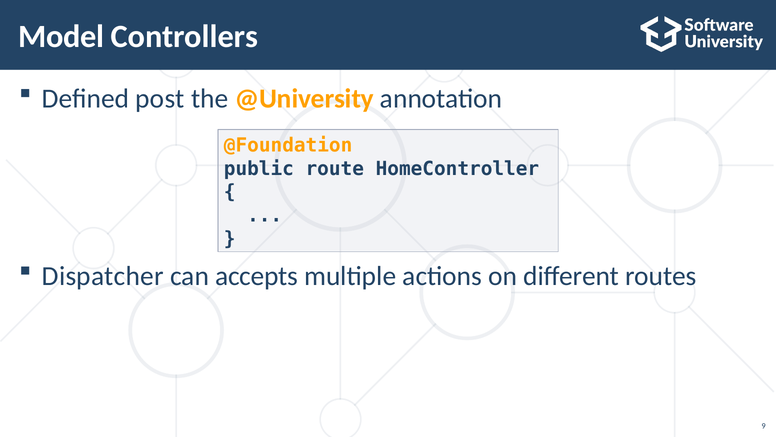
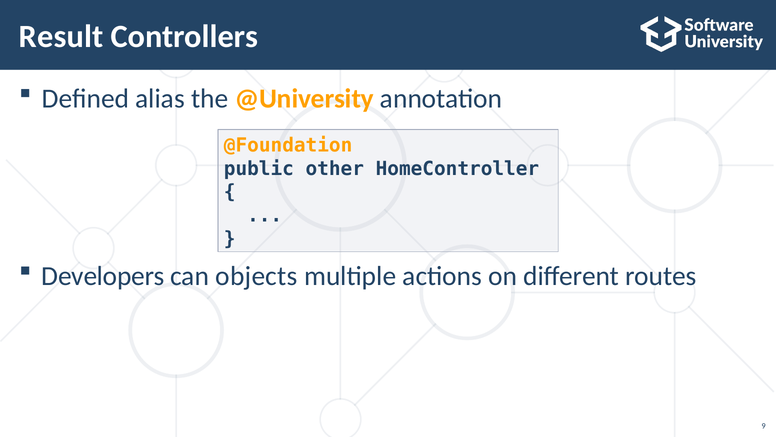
Model: Model -> Result (61, 37)
post: post -> alias (160, 98)
route: route -> other (335, 169)
Dispatcher: Dispatcher -> Developers (103, 276)
accepts: accepts -> objects (256, 276)
